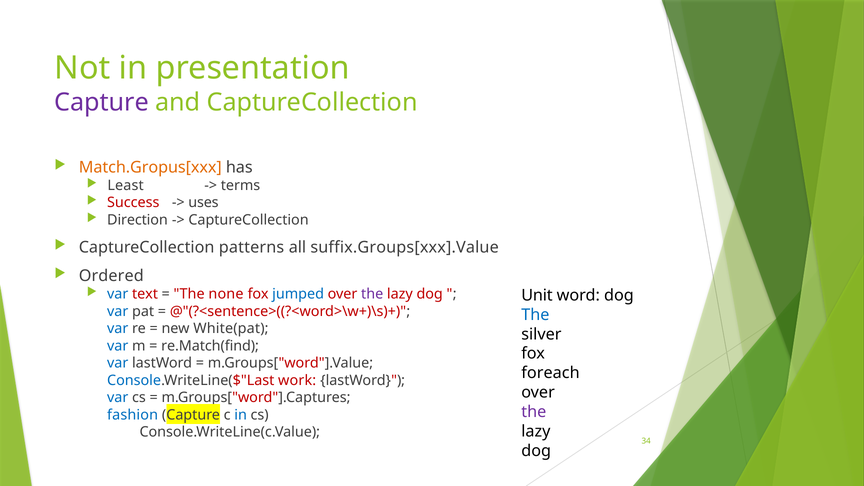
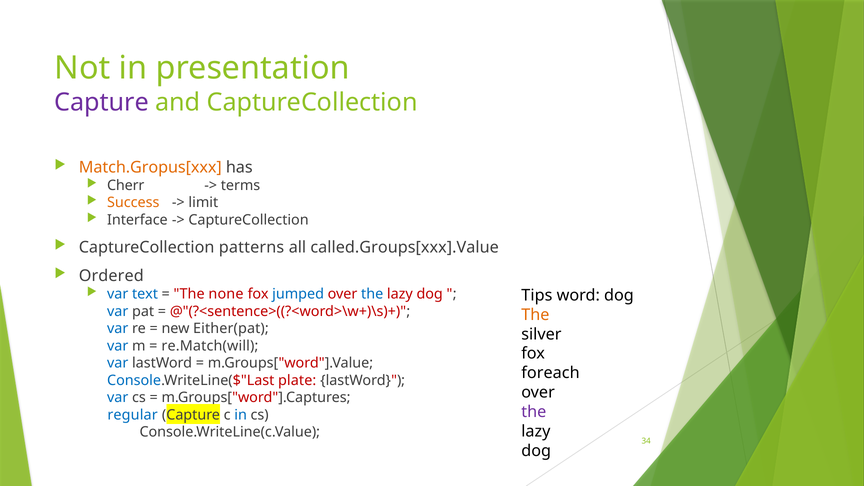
Least: Least -> Cherr (126, 185)
Success colour: red -> orange (133, 203)
uses: uses -> limit (203, 203)
Direction: Direction -> Interface (137, 220)
suffix.Groups[xxx].Value: suffix.Groups[xxx].Value -> called.Groups[xxx].Value (405, 247)
text colour: red -> blue (145, 294)
the colour: purple -> blue (372, 294)
Unit: Unit -> Tips (537, 295)
The colour: blue -> orange (535, 315)
White(pat: White(pat -> Either(pat (231, 329)
re.Match(find: re.Match(find -> re.Match(will (210, 346)
work: work -> plate (297, 380)
fashion: fashion -> regular (133, 415)
